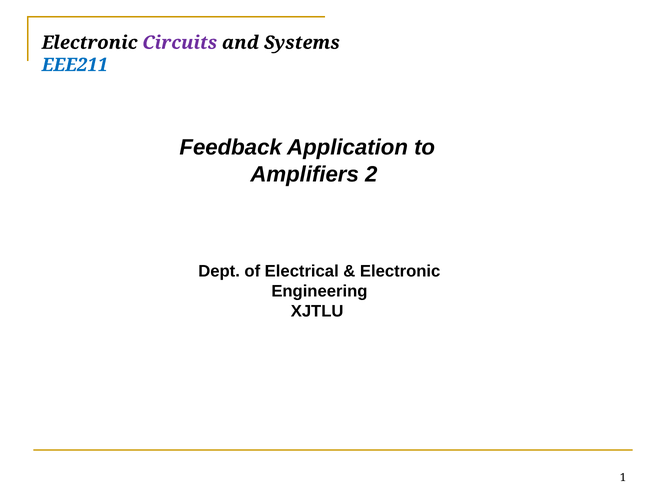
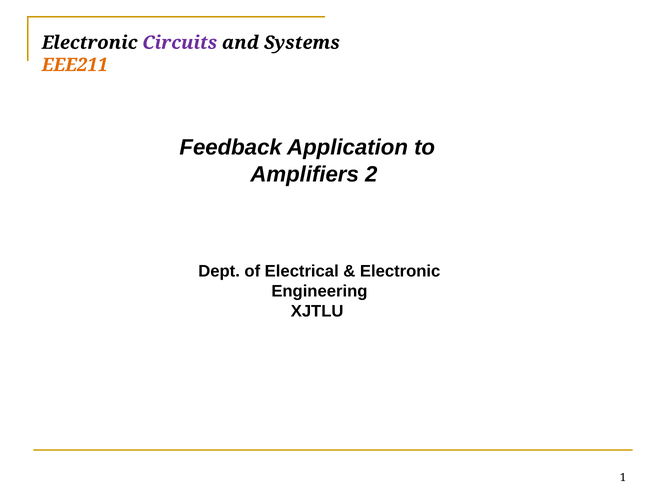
EEE211 colour: blue -> orange (75, 65)
